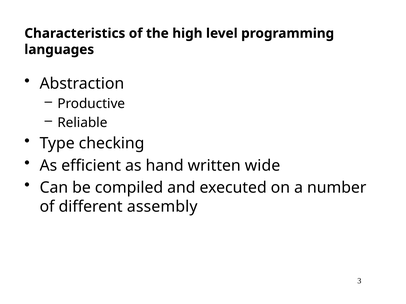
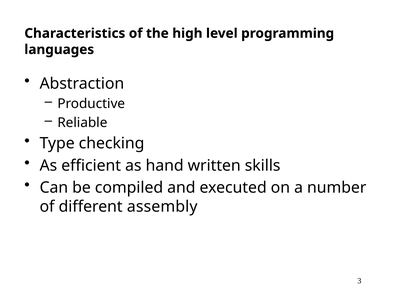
wide: wide -> skills (263, 166)
